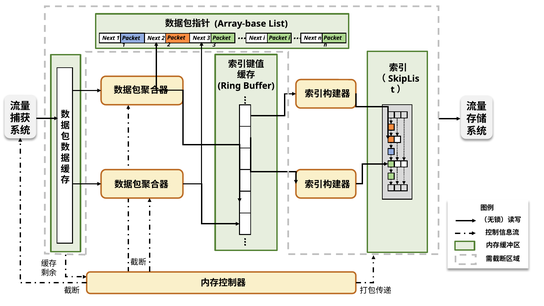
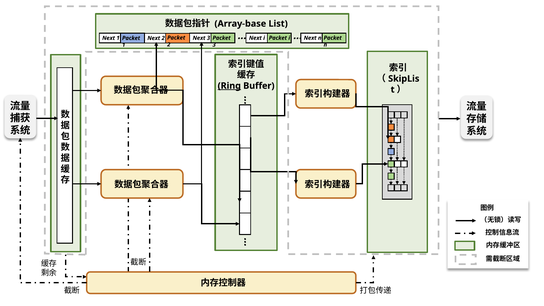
Ring underline: none -> present (229, 86)
